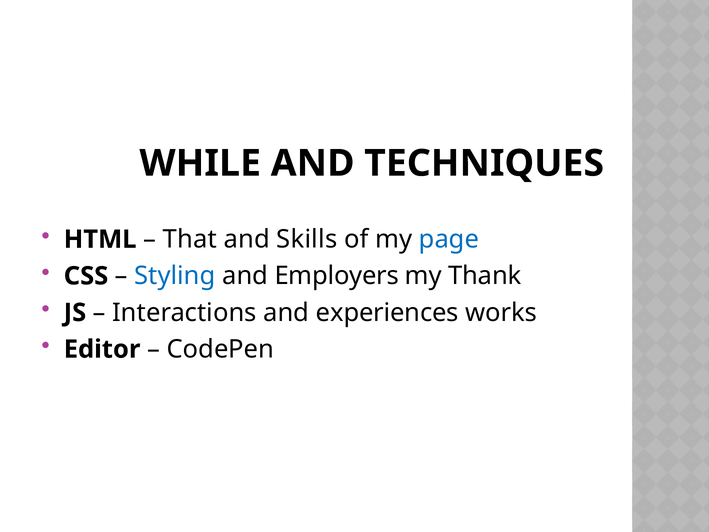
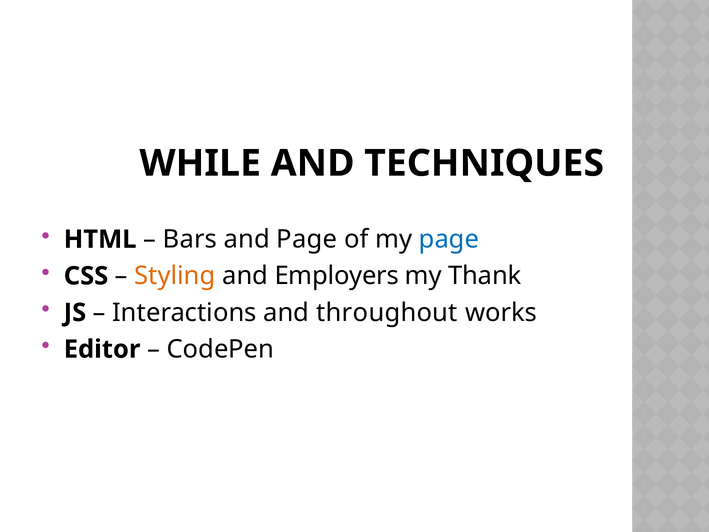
That: That -> Bars (190, 239)
and Skills: Skills -> Page (307, 239)
Styling colour: blue -> orange (175, 276)
experiences: experiences -> throughout (387, 313)
